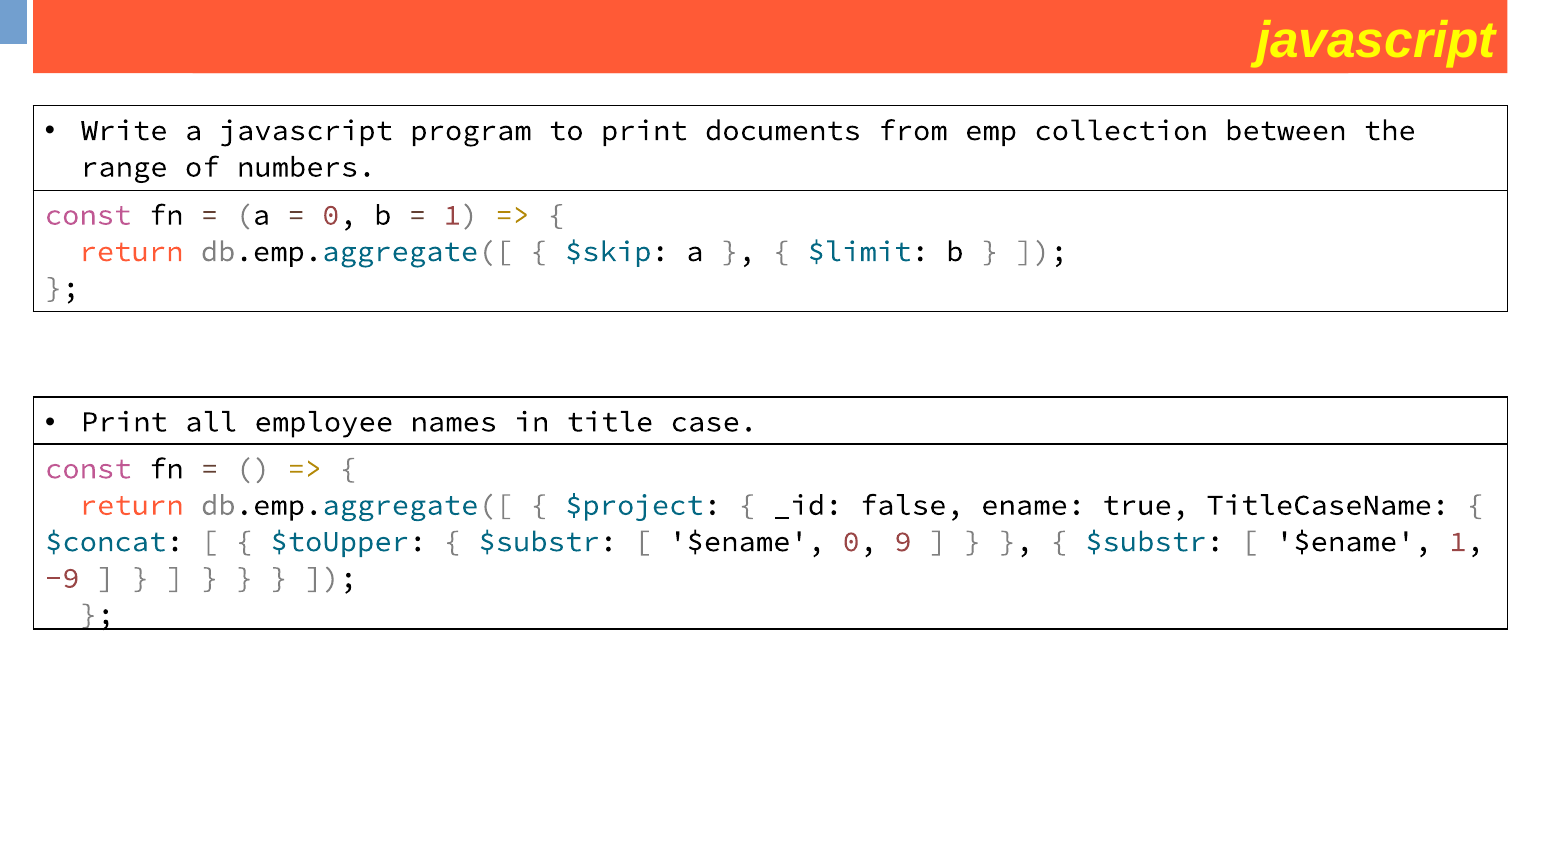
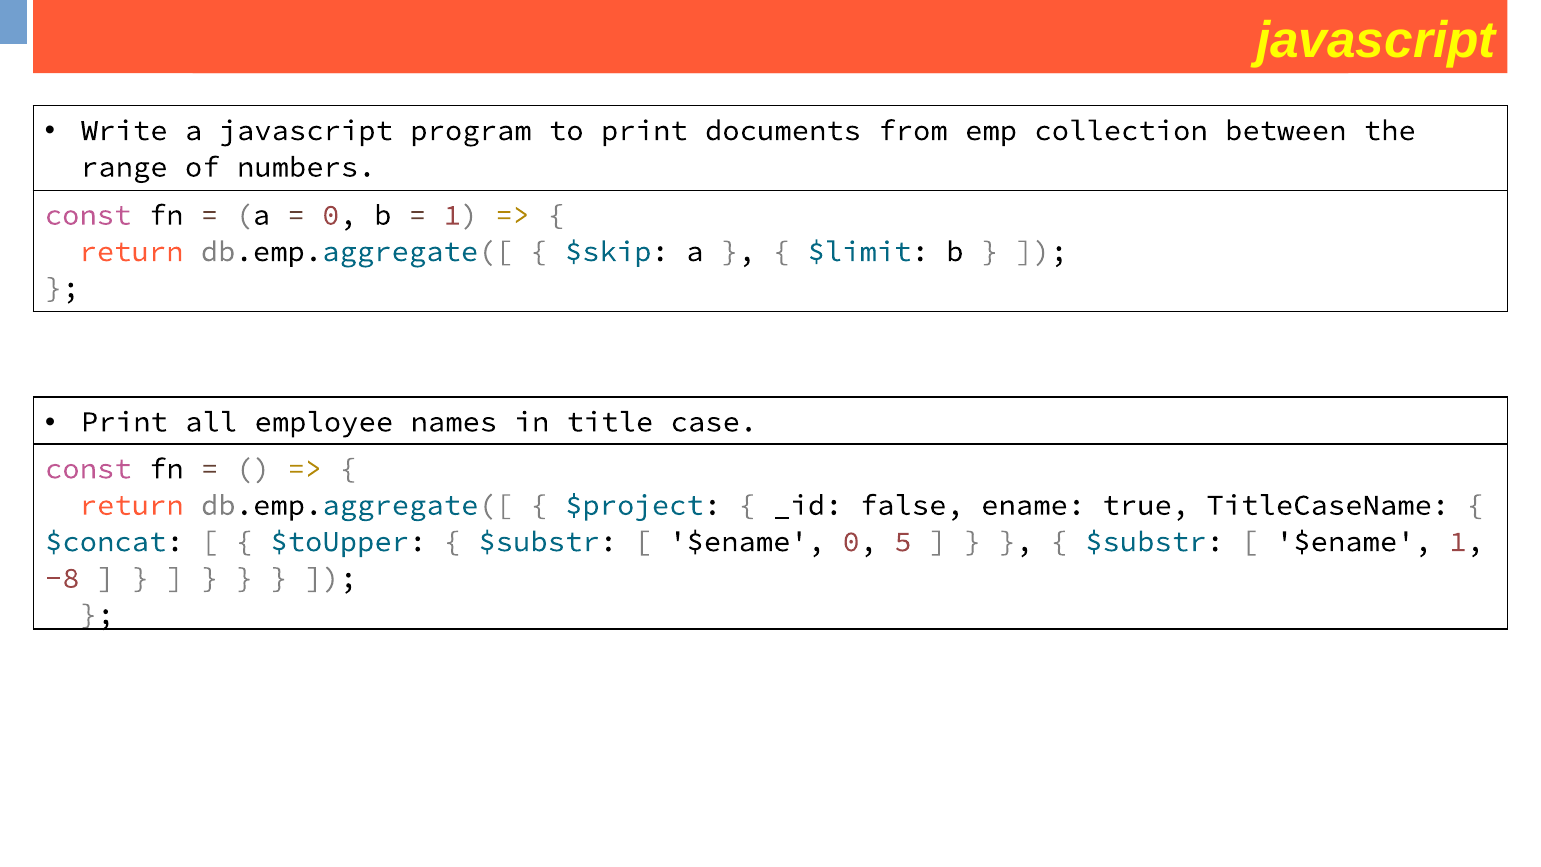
9: 9 -> 5 (903, 542)
-9: -9 -> -8 (62, 578)
